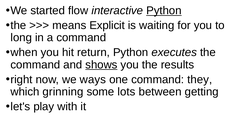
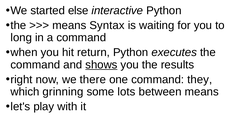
flow: flow -> else (78, 11)
Python underline: present -> none (164, 11)
Explicit: Explicit -> Syntax (107, 25)
ways: ways -> there (93, 79)
between getting: getting -> means (202, 92)
